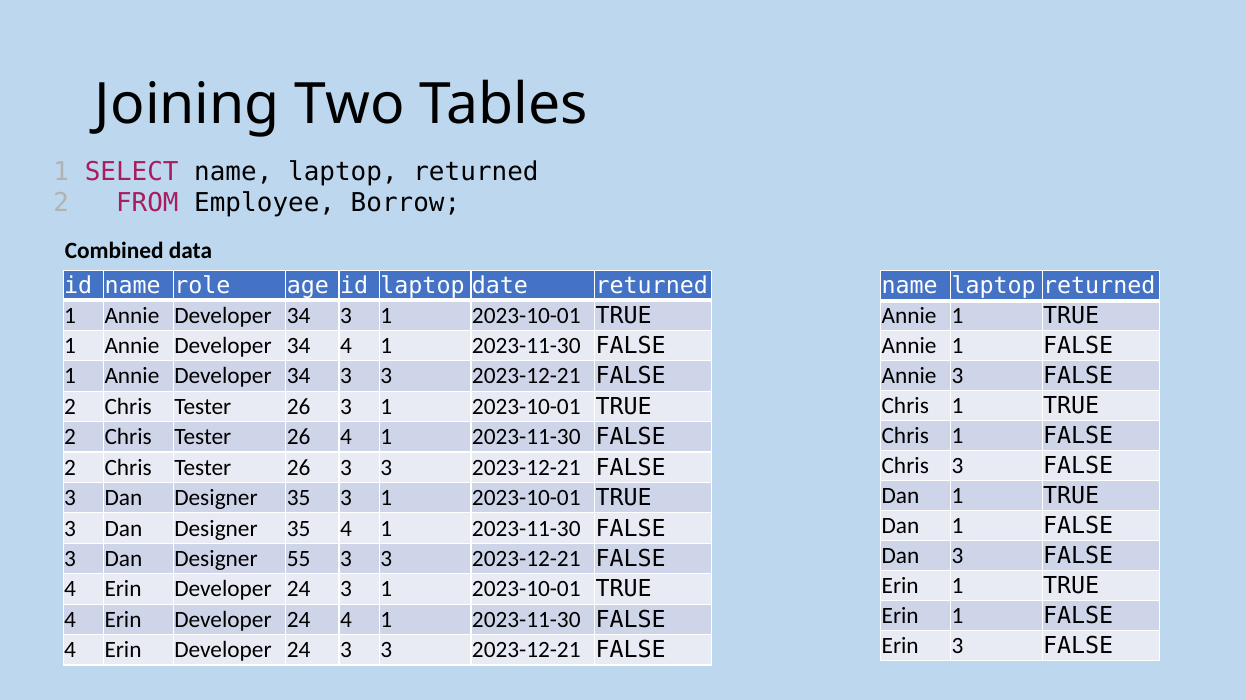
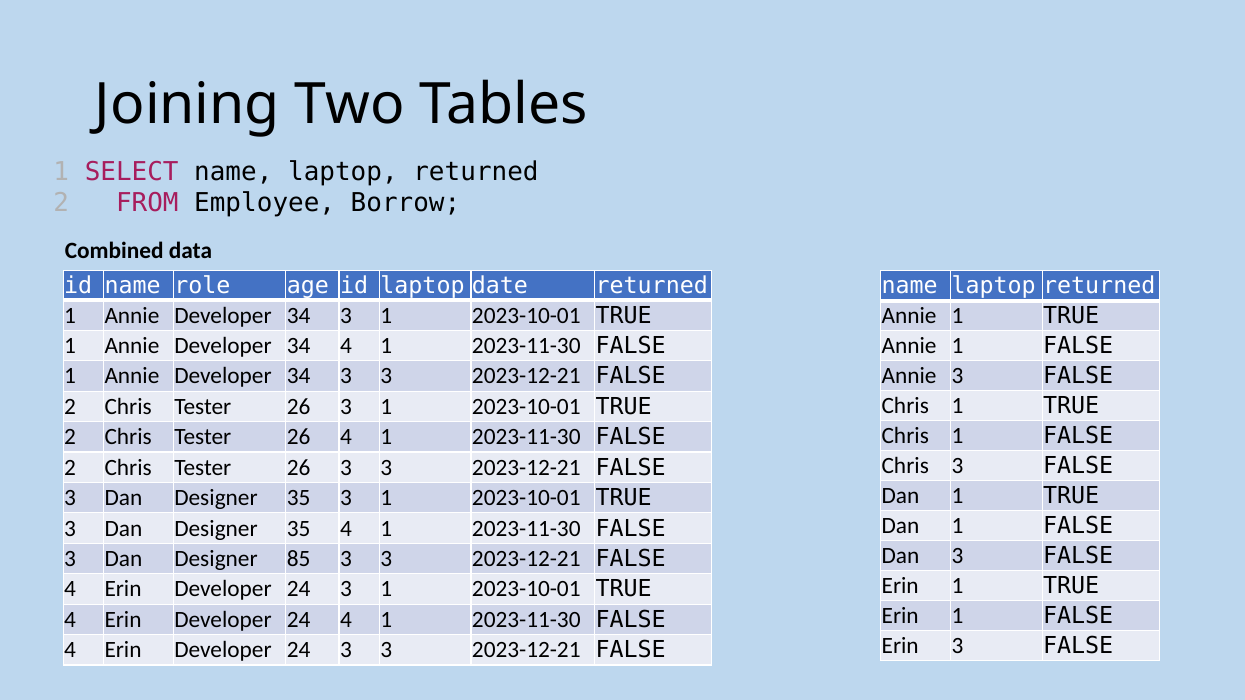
55: 55 -> 85 (299, 559)
